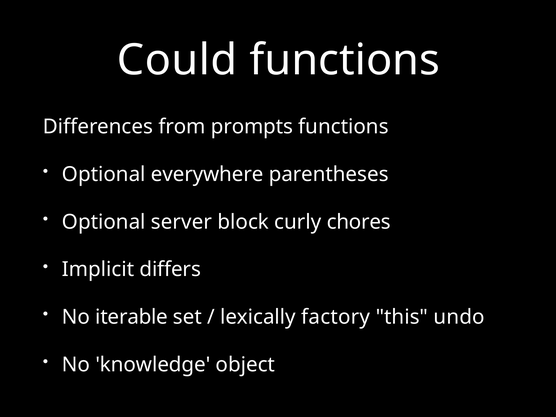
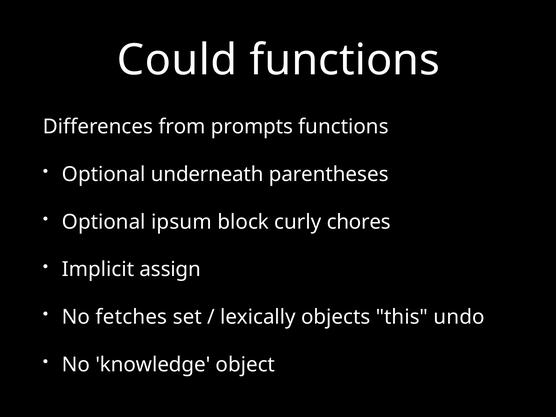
everywhere: everywhere -> underneath (207, 174)
server: server -> ipsum (181, 222)
differs: differs -> assign (170, 269)
iterable: iterable -> fetches (131, 317)
factory: factory -> objects (336, 317)
